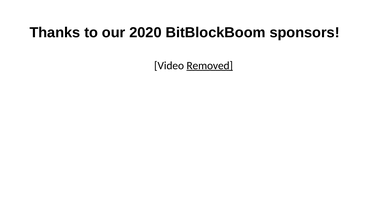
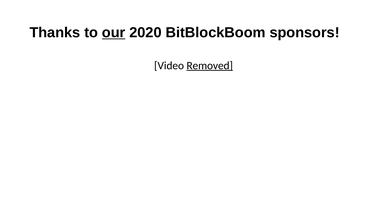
our underline: none -> present (114, 33)
